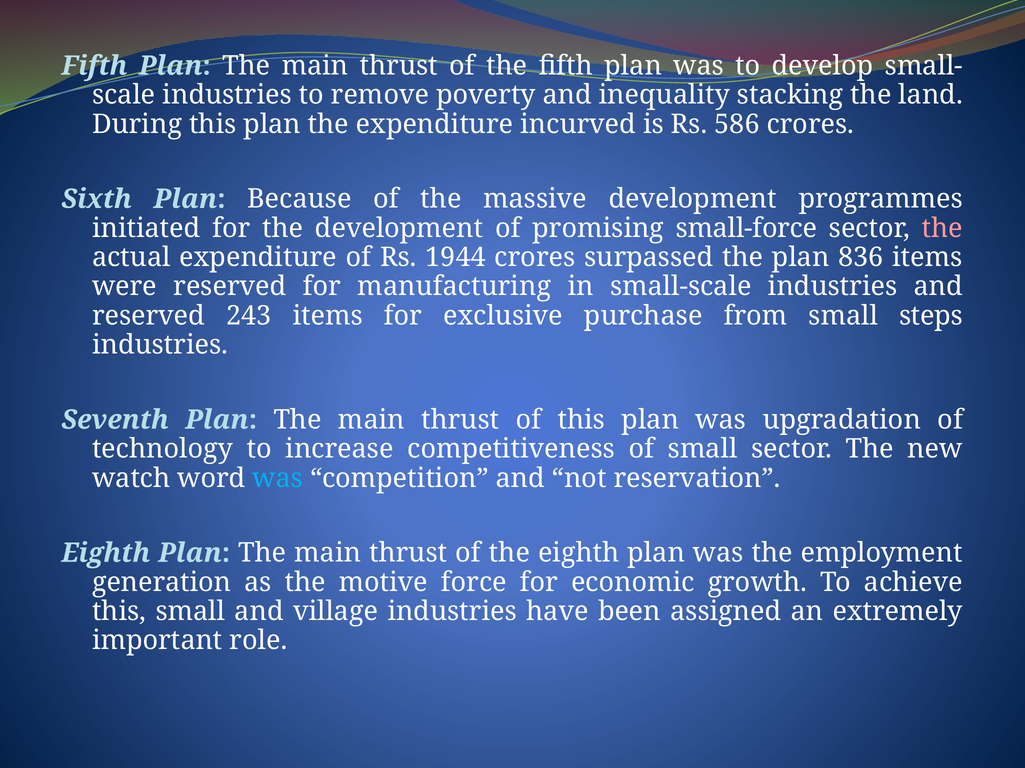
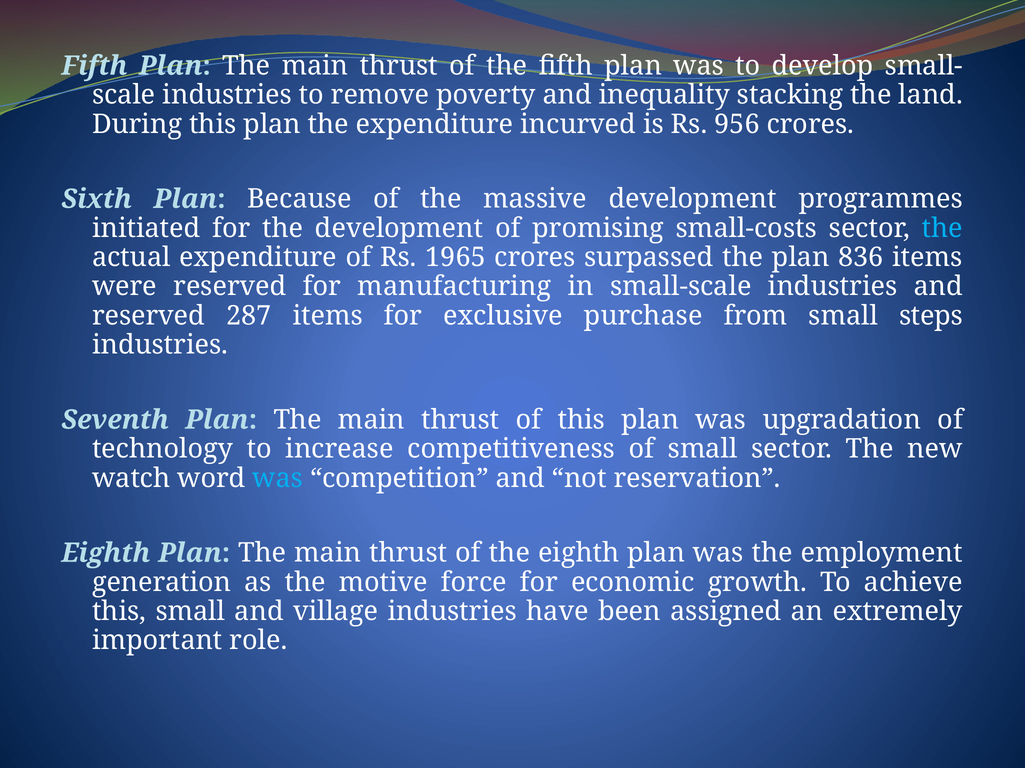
586: 586 -> 956 (737, 124)
small-force: small-force -> small-costs (746, 228)
the colour: pink -> light blue (942, 228)
1944: 1944 -> 1965 (456, 258)
243: 243 -> 287 (249, 316)
